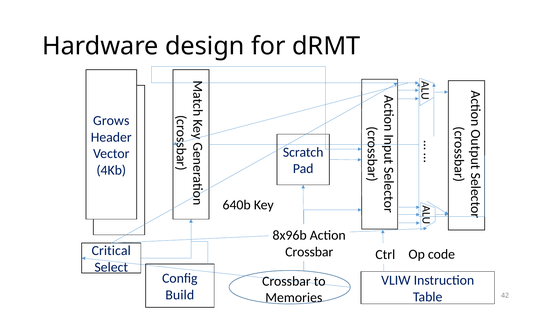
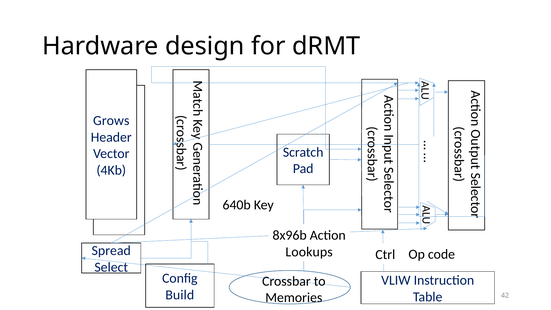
Critical: Critical -> Spread (111, 251)
Crossbar: Crossbar -> Lookups (309, 252)
